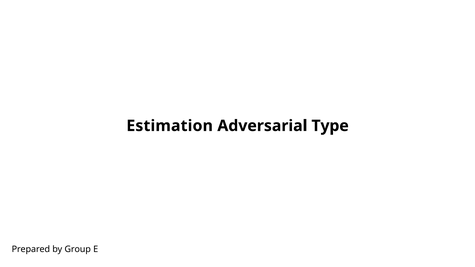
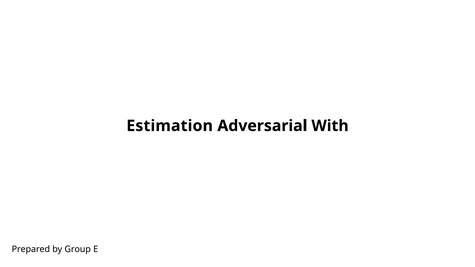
Type: Type -> With (330, 126)
